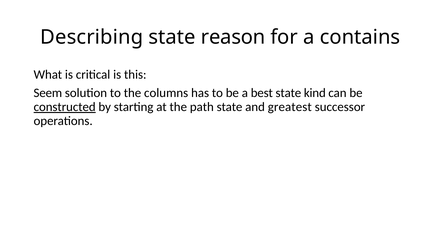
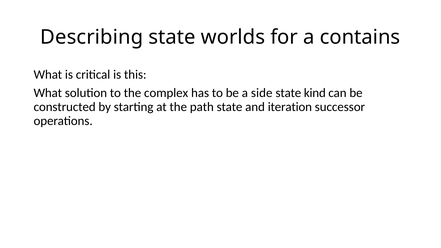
reason: reason -> worlds (233, 37)
Seem: Seem -> What (48, 93)
columns: columns -> complex (166, 93)
best: best -> side (262, 93)
constructed underline: present -> none (65, 107)
greatest: greatest -> iteration (290, 107)
